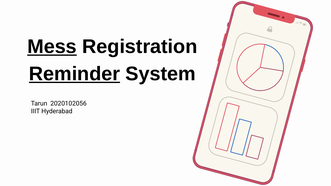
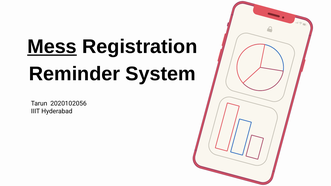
Reminder underline: present -> none (74, 74)
